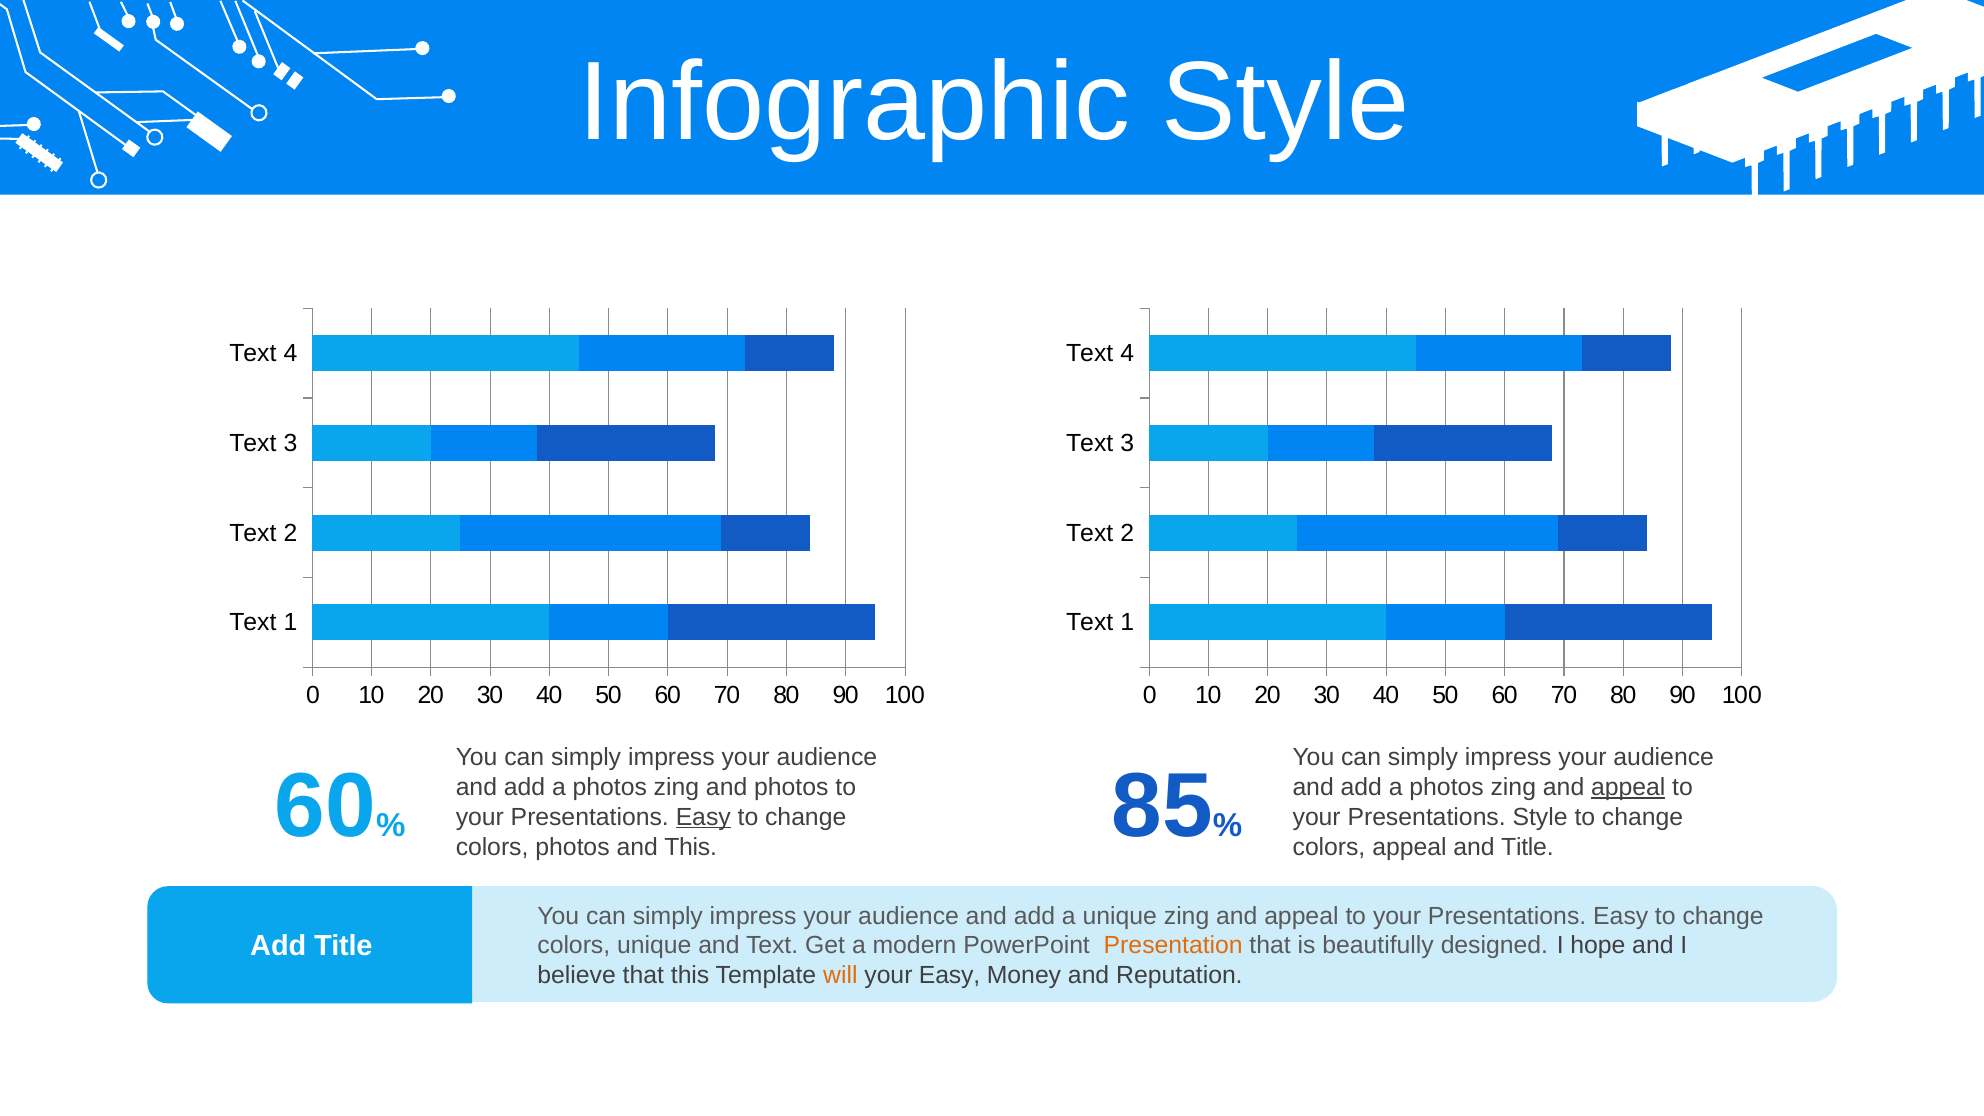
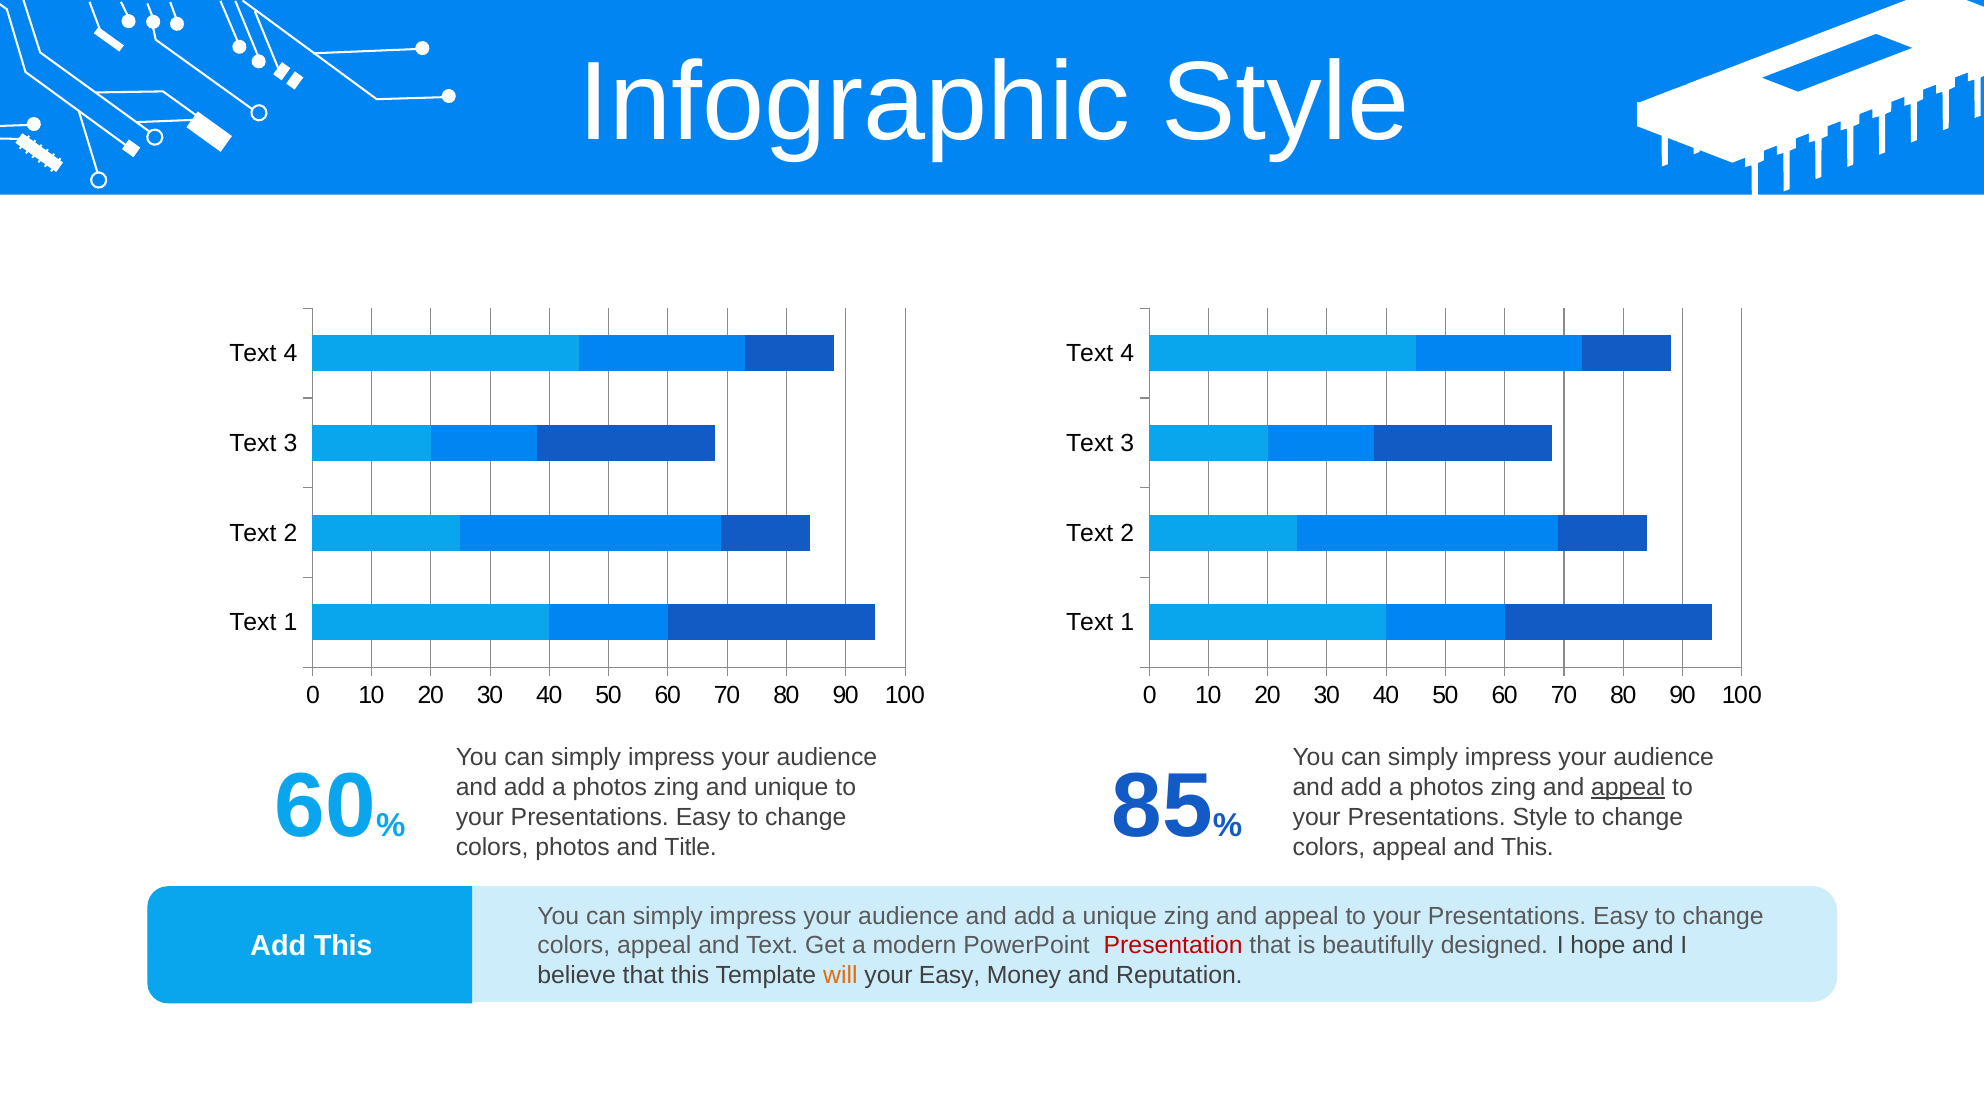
and photos: photos -> unique (791, 787)
Easy underline: present -> none (703, 817)
and This: This -> Title (691, 847)
and Title: Title -> This (1527, 847)
Add Title: Title -> This (343, 946)
unique: unique -> appeal (654, 946)
Presentation colour: orange -> red (1173, 946)
